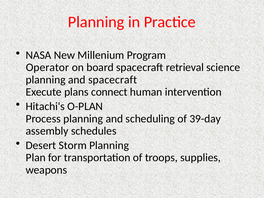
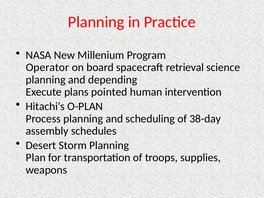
and spacecraft: spacecraft -> depending (113, 80)
connect: connect -> pointed (109, 92)
39-day: 39-day -> 38-day (205, 119)
